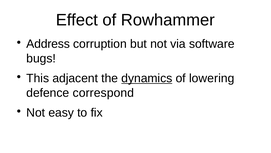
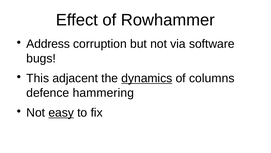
lowering: lowering -> columns (212, 78)
correspond: correspond -> hammering (103, 92)
easy underline: none -> present (61, 112)
